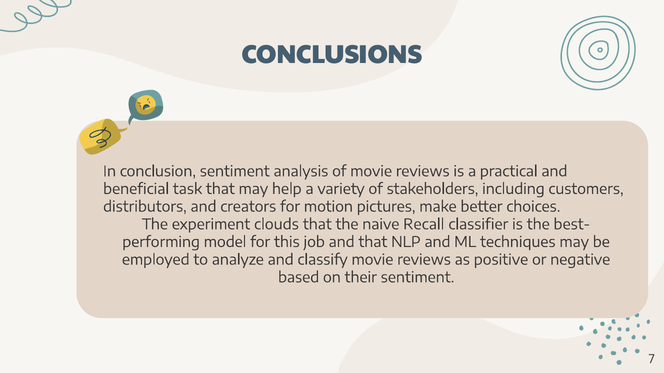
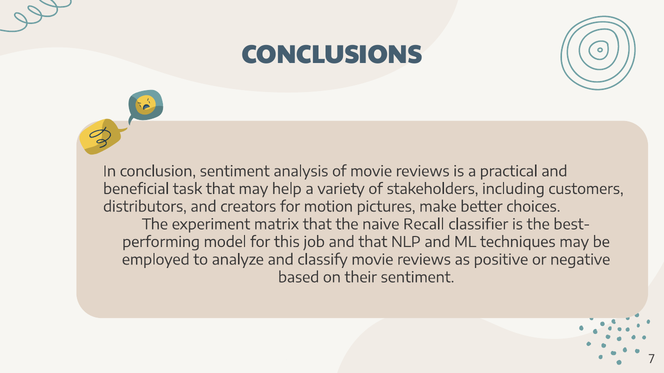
clouds: clouds -> matrix (276, 225)
